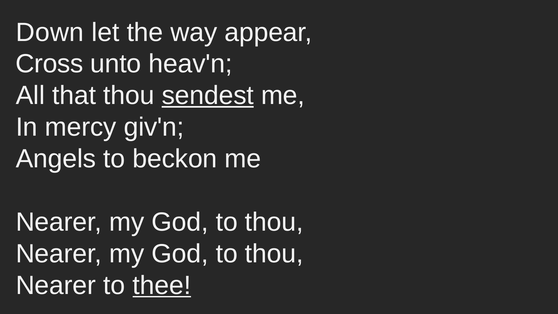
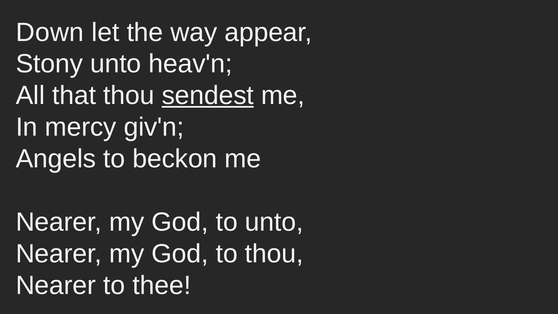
Cross: Cross -> Stony (49, 64)
thou: thou -> unto (274, 222)
thee underline: present -> none (162, 285)
